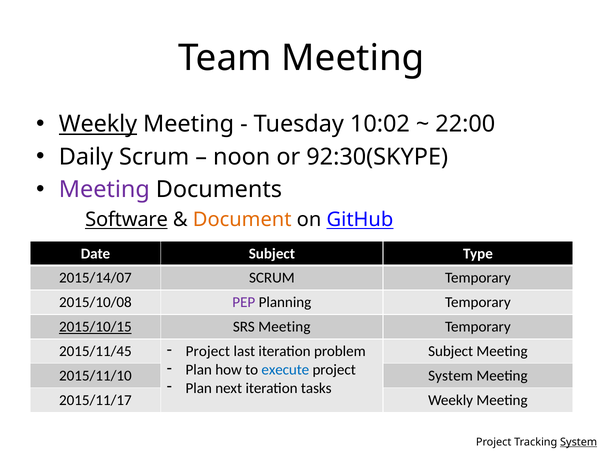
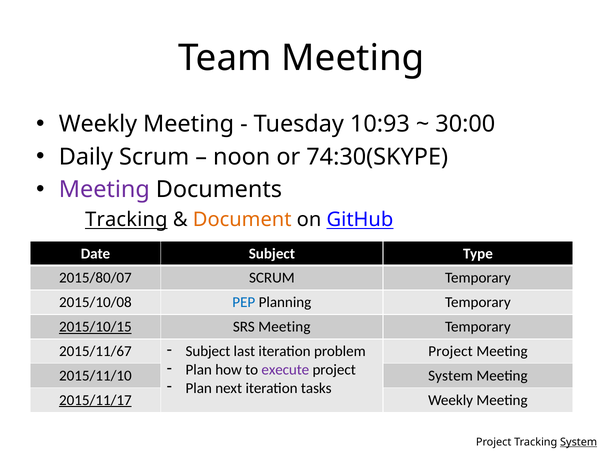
Weekly underline: present -> none (98, 124)
10:02: 10:02 -> 10:93 (380, 124)
22:00: 22:00 -> 30:00 (465, 124)
92:30(SKYPE: 92:30(SKYPE -> 74:30(SKYPE (377, 157)
Software: Software -> Tracking (126, 220)
2015/14/07: 2015/14/07 -> 2015/80/07 (95, 278)
PEP colour: purple -> blue (244, 303)
2015/11/45: 2015/11/45 -> 2015/11/67 (95, 352)
Project: Project -> Subject (208, 352)
Subject: Subject -> Project (451, 352)
execute colour: blue -> purple (285, 370)
2015/11/17 underline: none -> present (95, 400)
